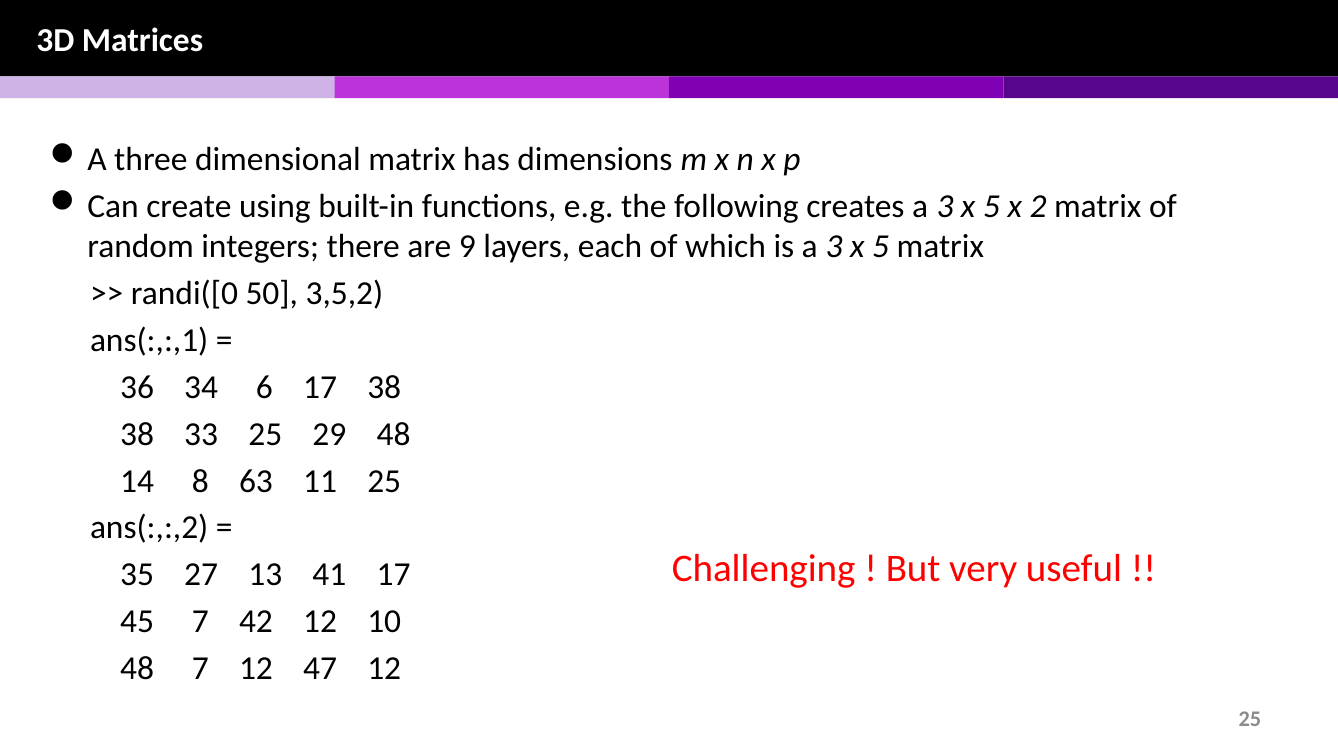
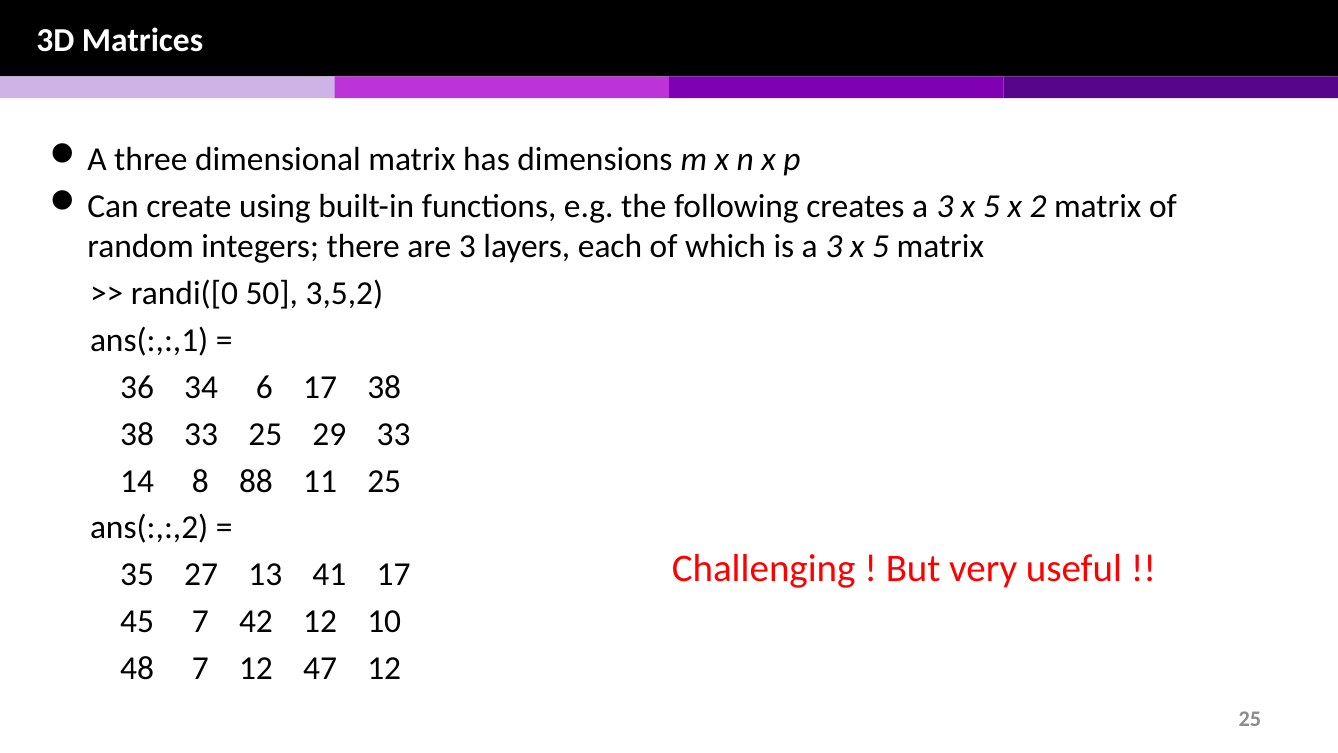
are 9: 9 -> 3 (467, 247)
29 48: 48 -> 33 (394, 434)
63: 63 -> 88 (256, 481)
